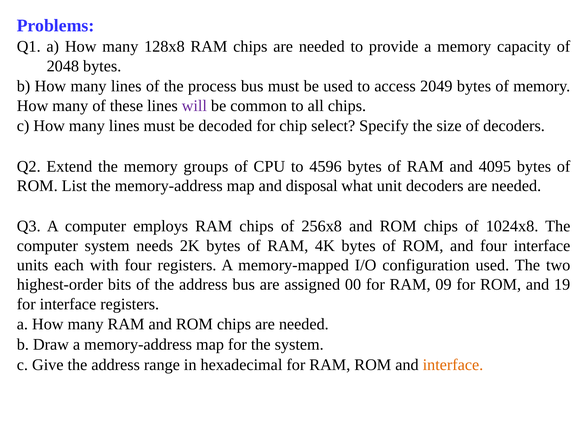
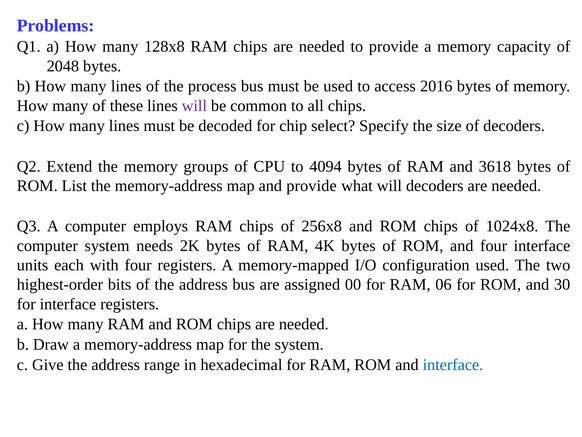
2049: 2049 -> 2016 (436, 86)
4596: 4596 -> 4094 (326, 166)
4095: 4095 -> 3618 (495, 166)
and disposal: disposal -> provide (312, 186)
what unit: unit -> will (389, 186)
09: 09 -> 06 (443, 284)
19: 19 -> 30 (562, 284)
interface colour: orange -> blue (453, 364)
